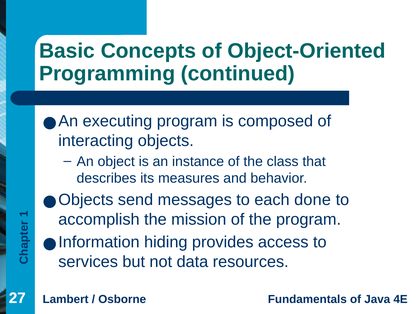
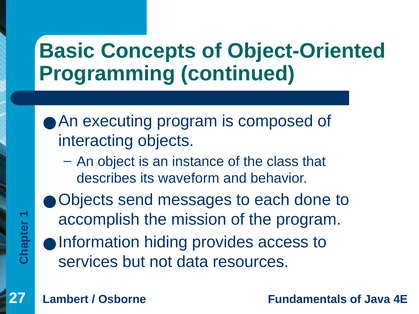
measures: measures -> waveform (189, 178)
